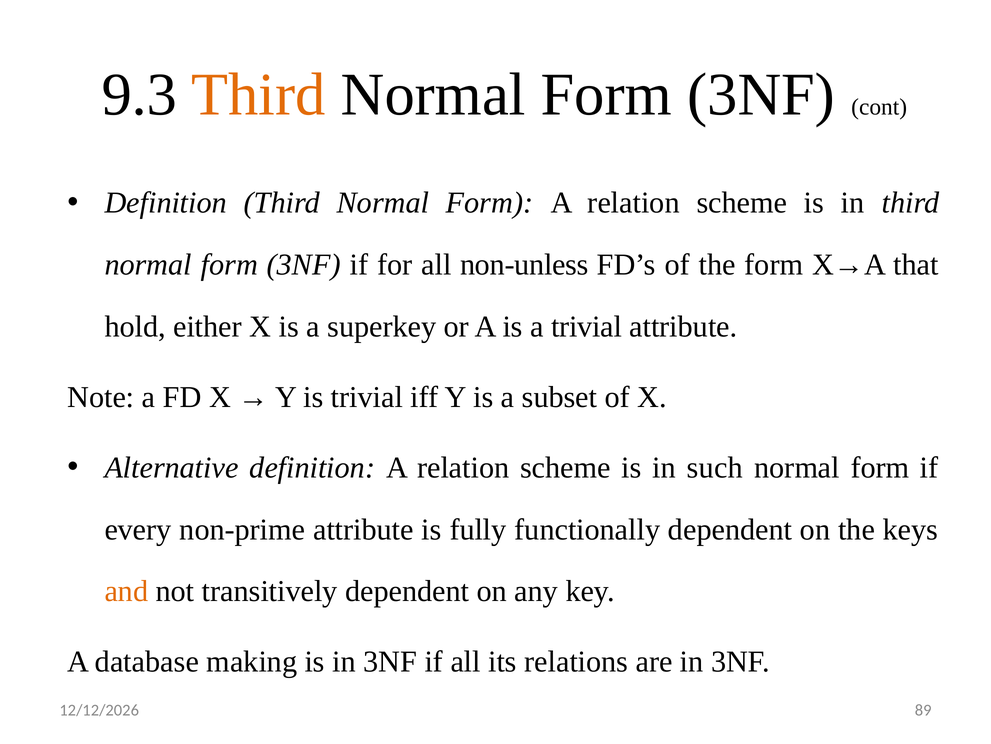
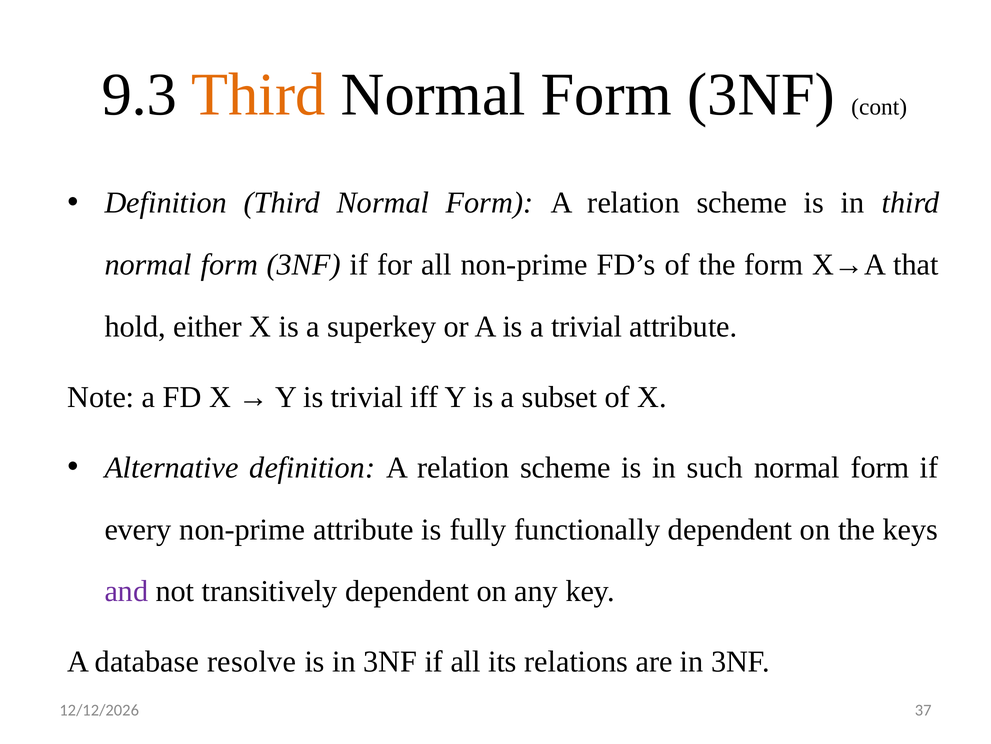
all non-unless: non-unless -> non-prime (524, 264)
and colour: orange -> purple (126, 591)
making: making -> resolve (252, 661)
89: 89 -> 37 (923, 710)
